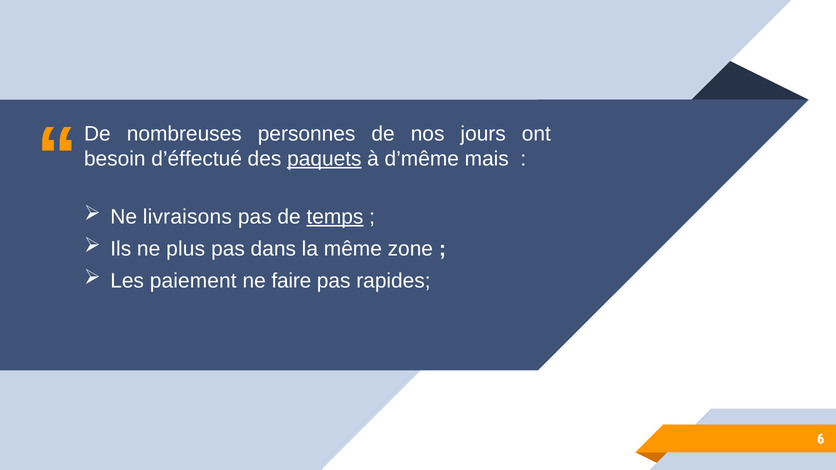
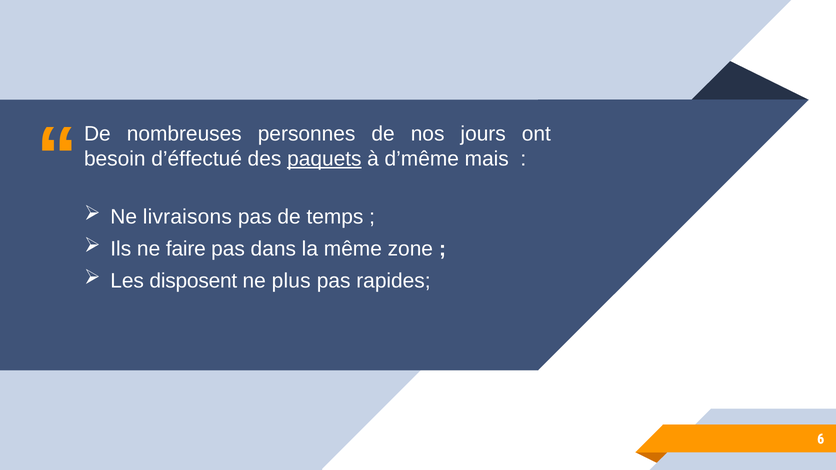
temps underline: present -> none (335, 217)
plus: plus -> faire (186, 249)
paiement: paiement -> disposent (193, 281)
faire: faire -> plus (291, 281)
